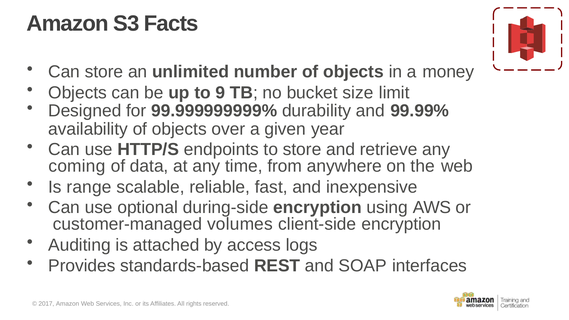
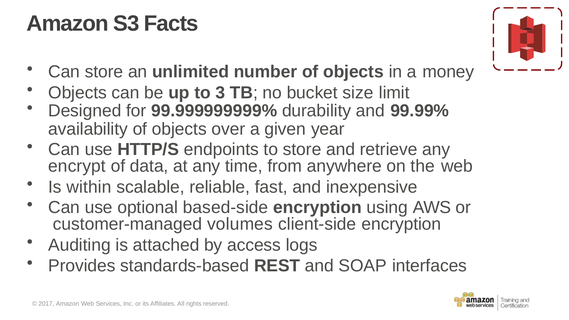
9: 9 -> 3 (220, 93)
coming: coming -> encrypt (77, 166)
range: range -> within (89, 187)
during-side: during-side -> based-side (226, 208)
